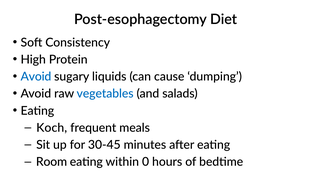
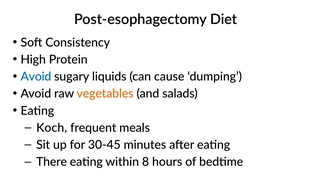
vegetables colour: blue -> orange (105, 93)
Room: Room -> There (52, 161)
0: 0 -> 8 (146, 161)
